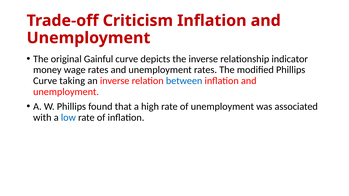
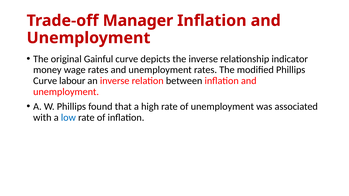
Criticism: Criticism -> Manager (138, 21)
taking: taking -> labour (72, 81)
between colour: blue -> black (184, 81)
